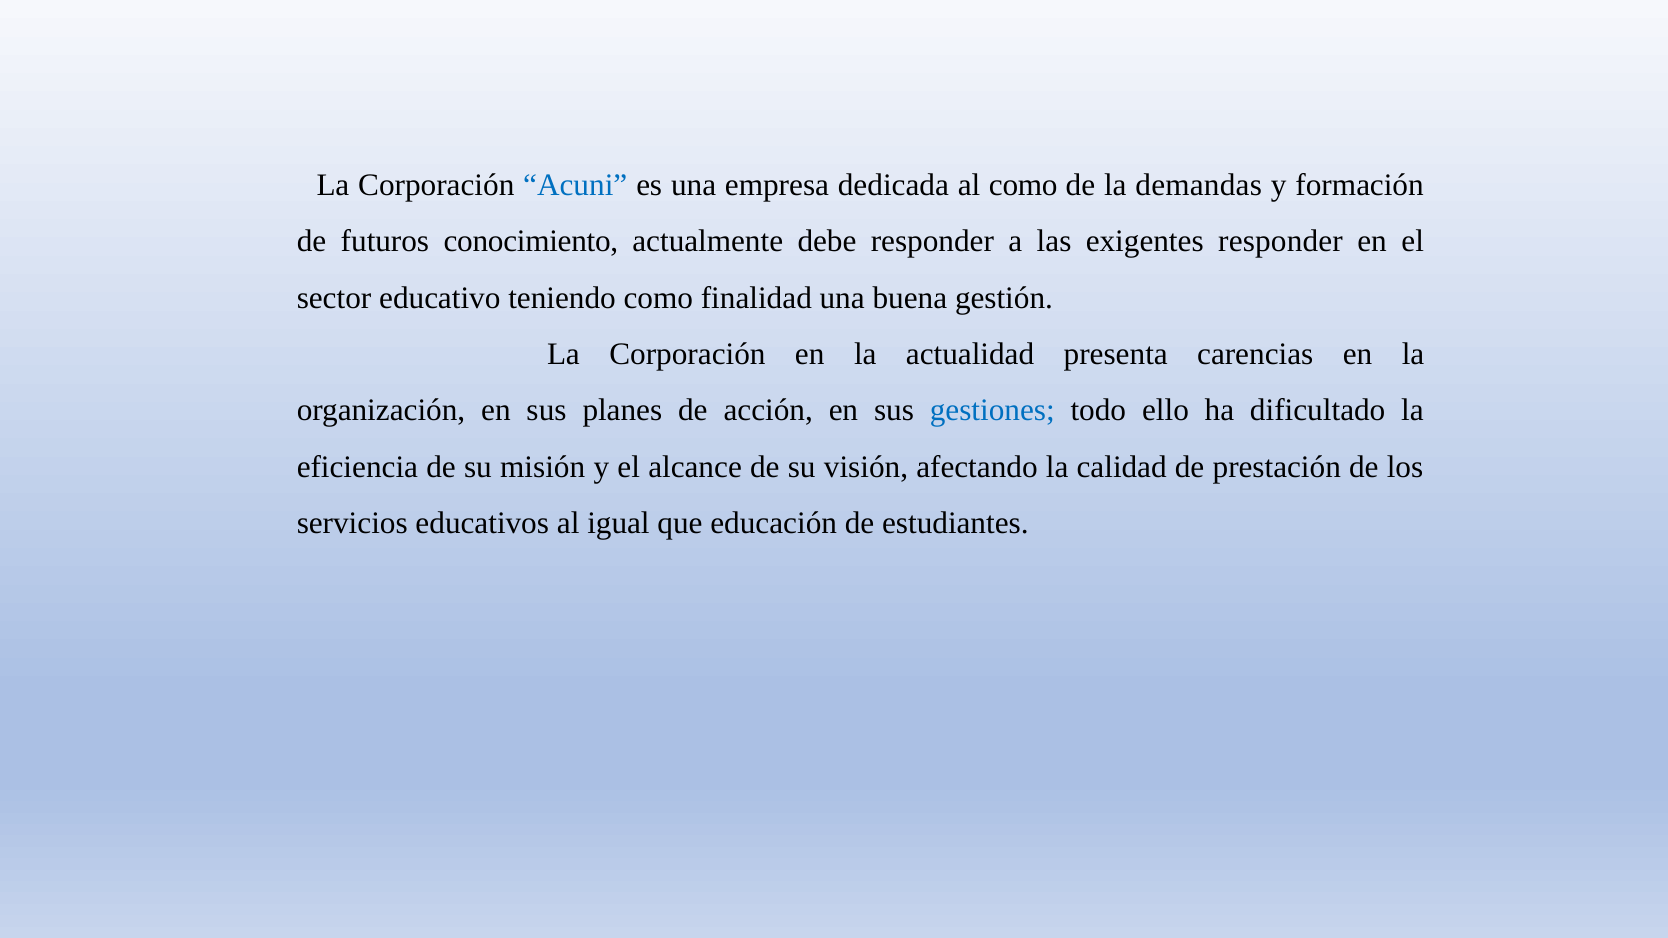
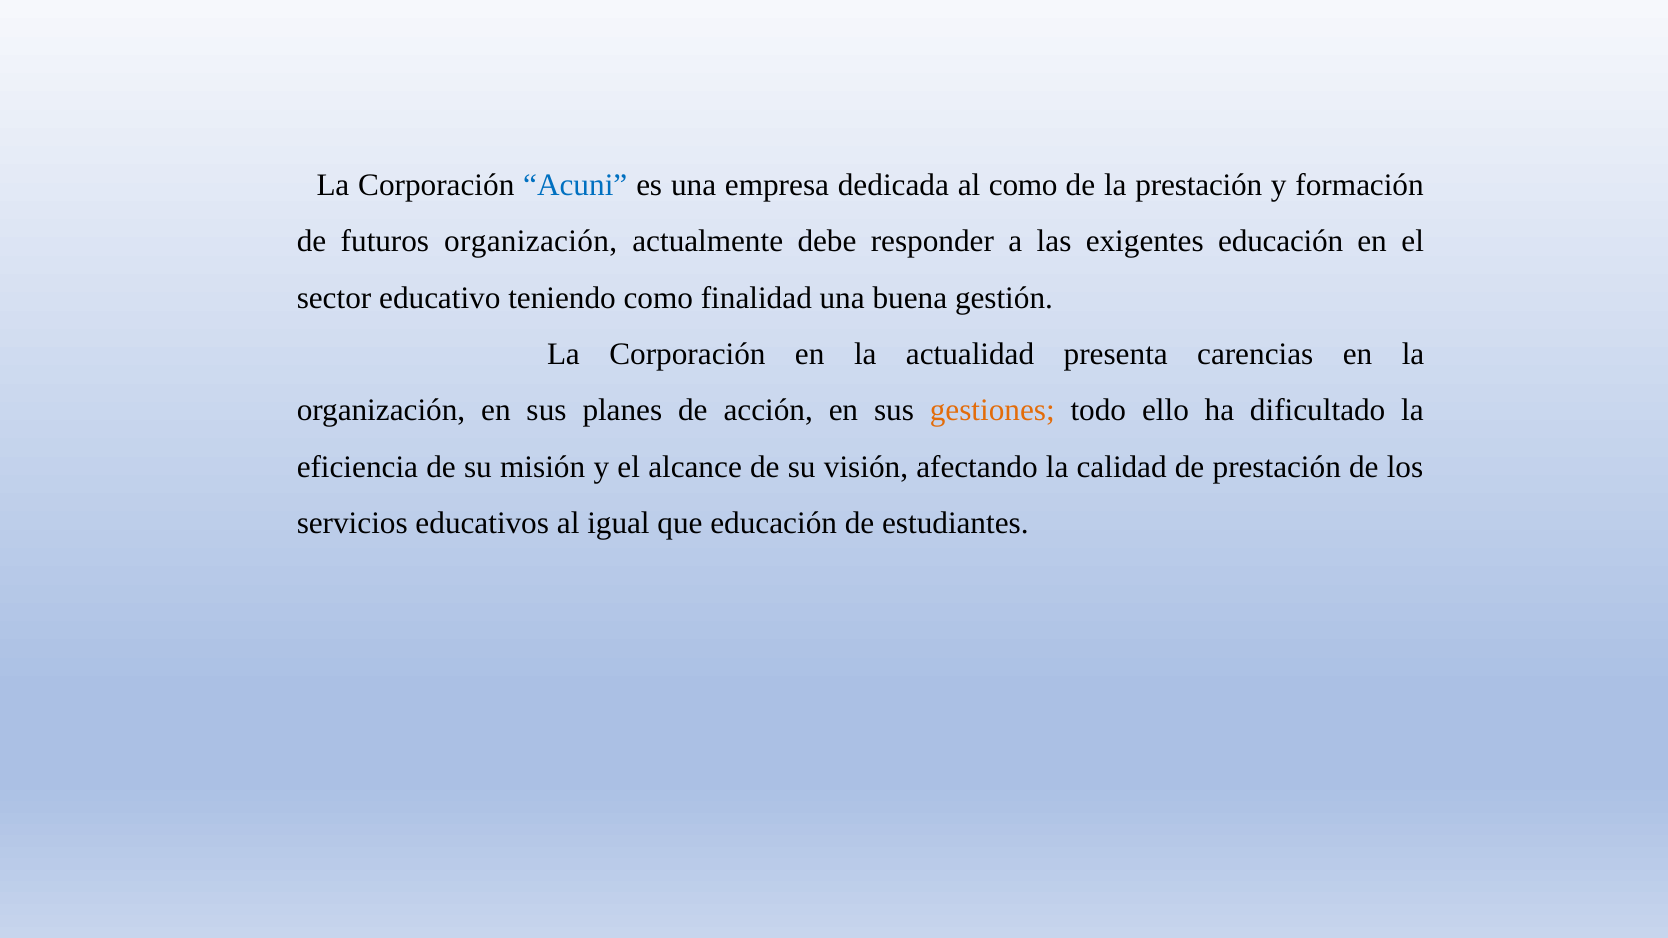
la demandas: demandas -> prestación (1199, 185)
futuros conocimiento: conocimiento -> organización (531, 242)
exigentes responder: responder -> educación (1281, 242)
gestiones colour: blue -> orange (992, 411)
